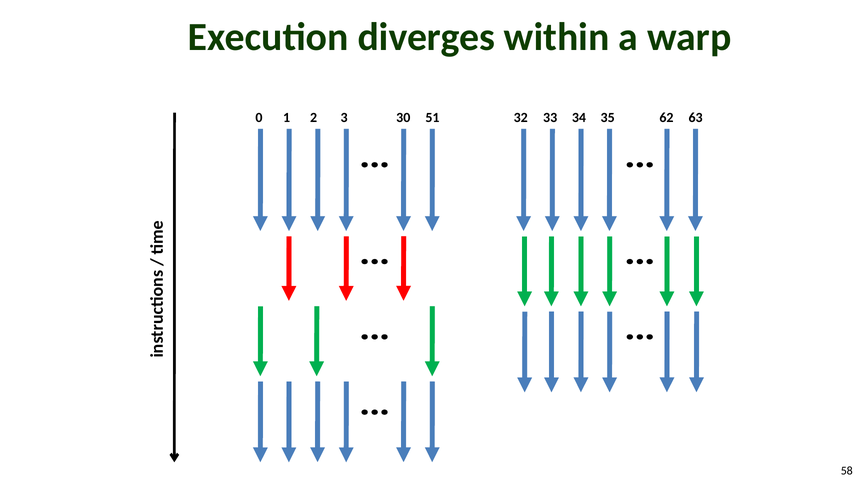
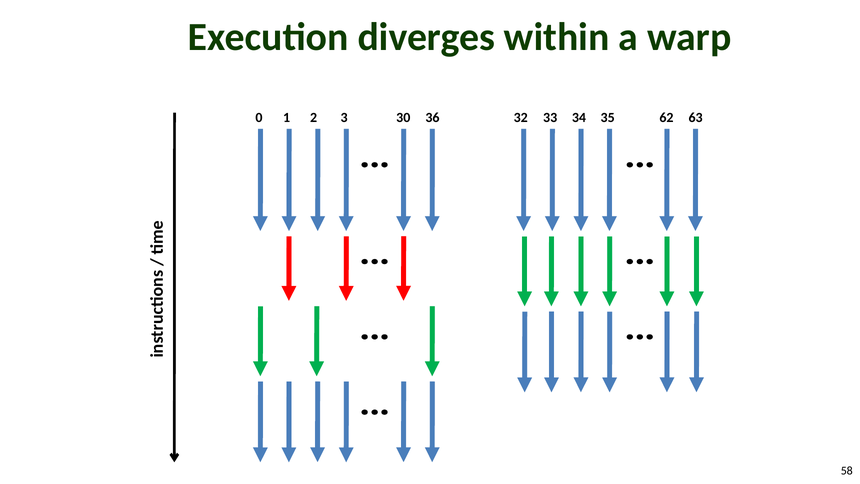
51: 51 -> 36 (432, 117)
